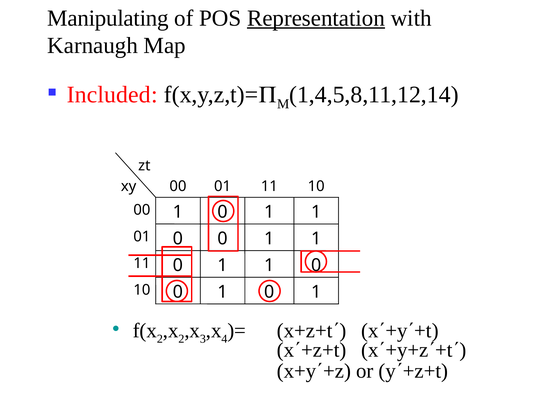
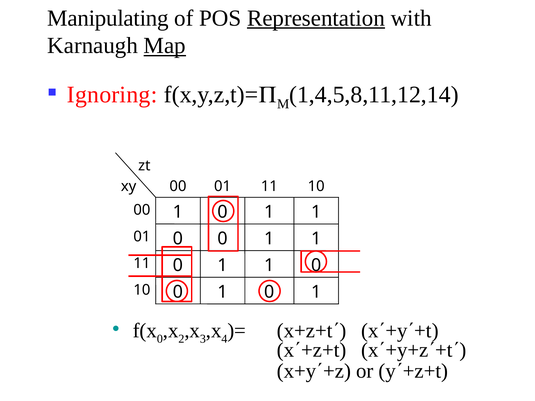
Map underline: none -> present (165, 46)
Included: Included -> Ignoring (112, 95)
2: 2 -> 0 (160, 339)
